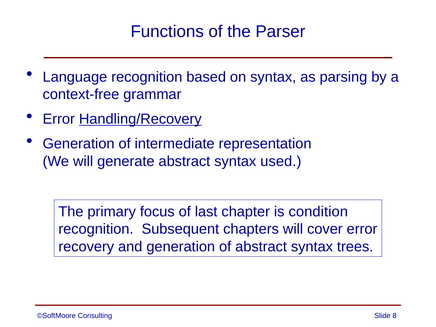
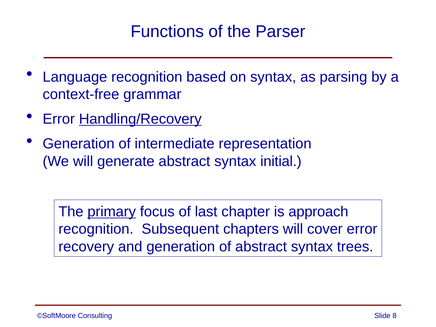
used: used -> initial (281, 161)
primary underline: none -> present (112, 212)
condition: condition -> approach (318, 212)
